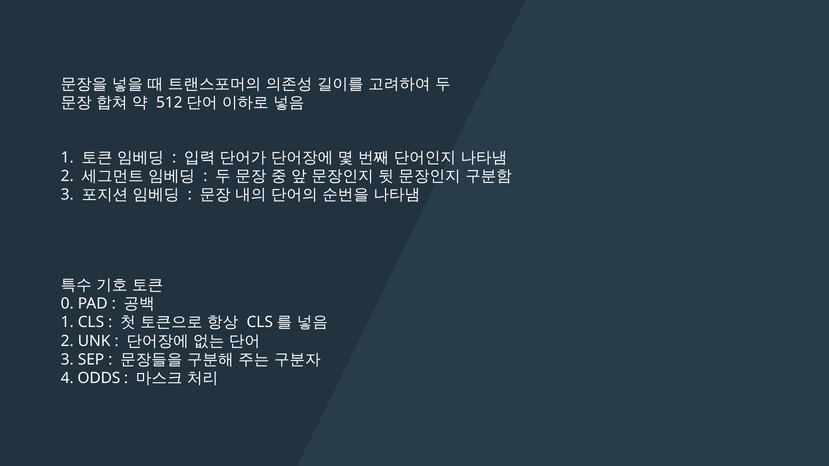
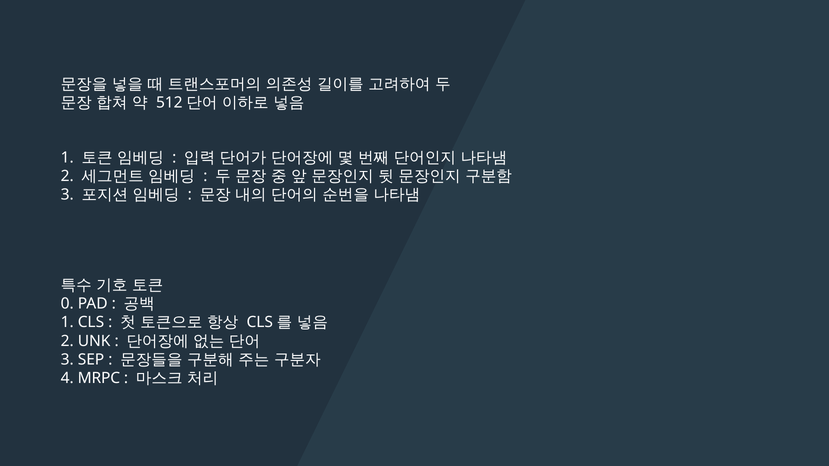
ODDS: ODDS -> MRPC (99, 378)
